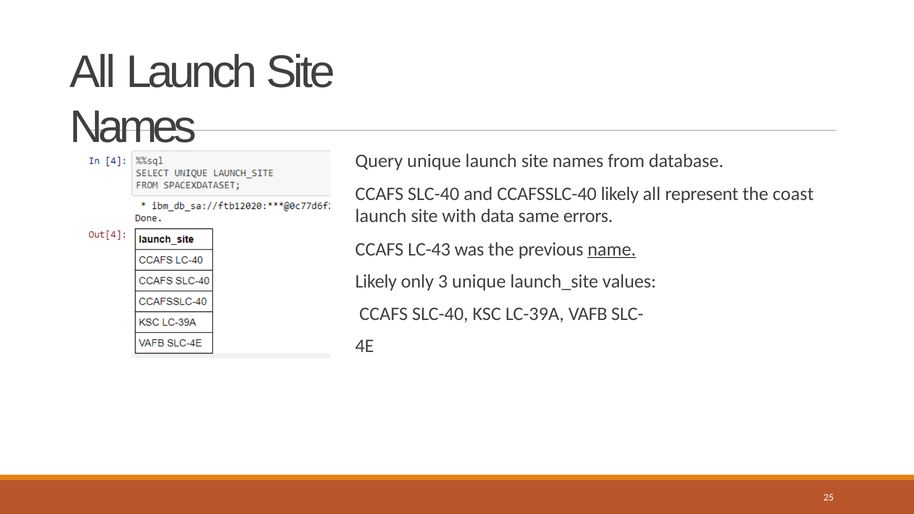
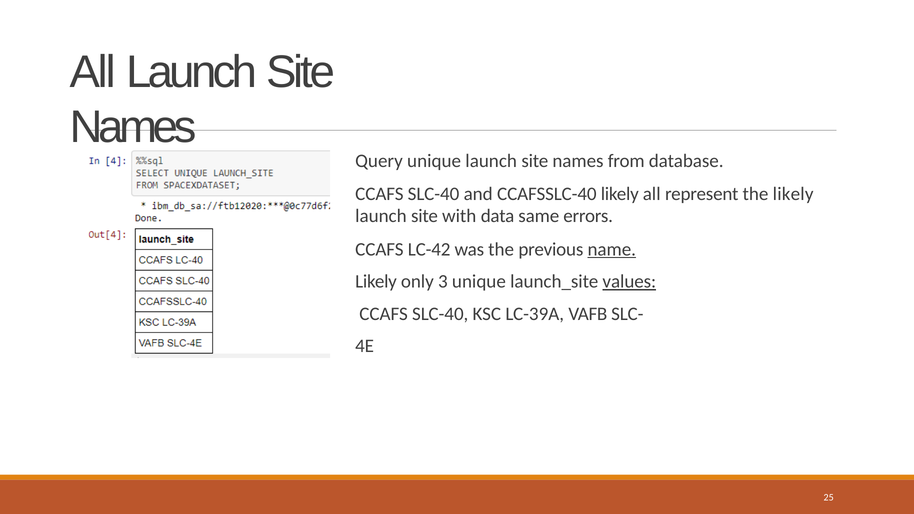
the coast: coast -> likely (793, 194)
LC-43: LC-43 -> LC-42 (429, 249)
values underline: none -> present (629, 282)
